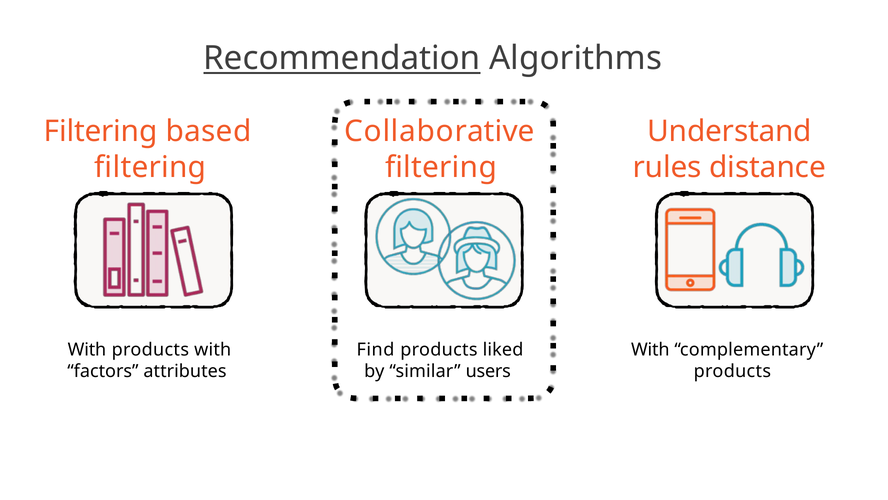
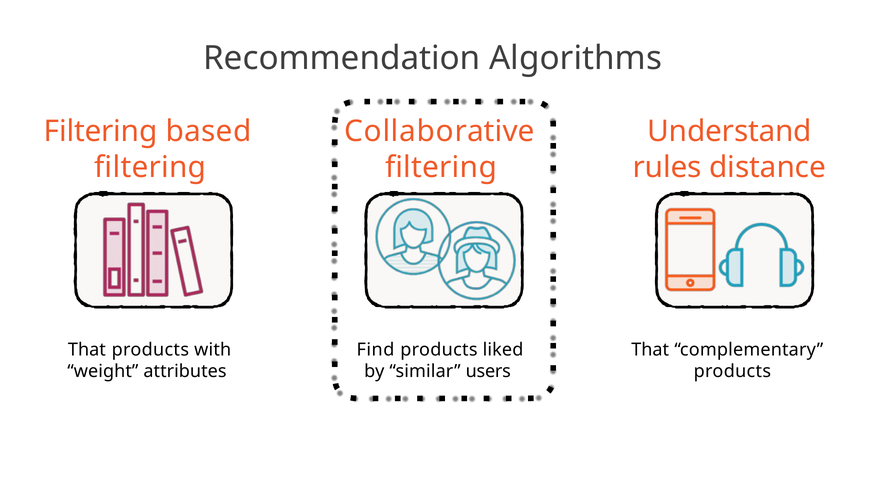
Recommendation underline: present -> none (342, 58)
With: With -> That (87, 349)
With: With -> That (650, 349)
factors: factors -> weight (103, 371)
